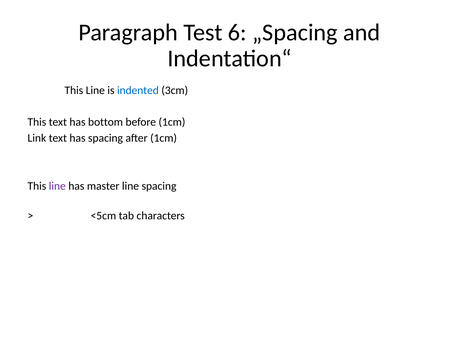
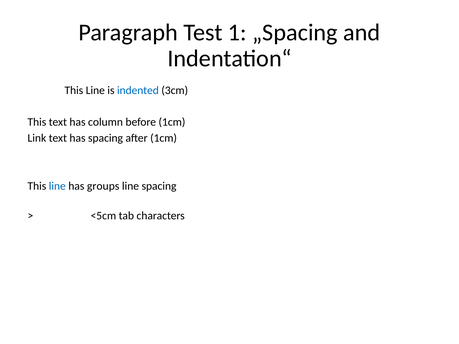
6: 6 -> 1 (237, 33)
bottom: bottom -> column (105, 122)
line colour: purple -> blue (57, 186)
master: master -> groups (103, 186)
